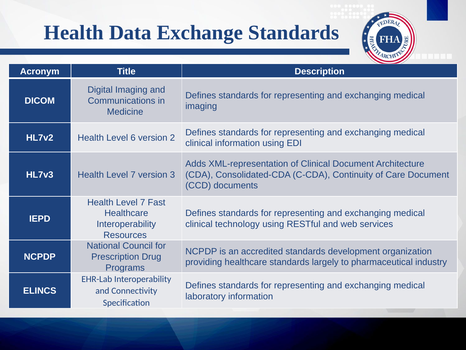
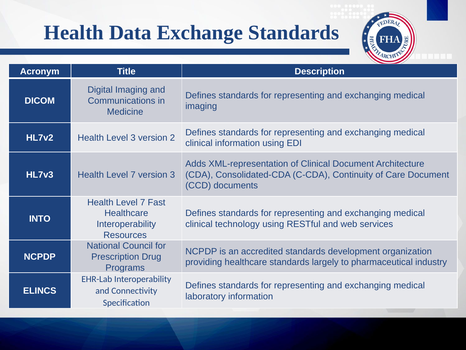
Level 6: 6 -> 3 (133, 138)
IEPD: IEPD -> INTO (40, 218)
